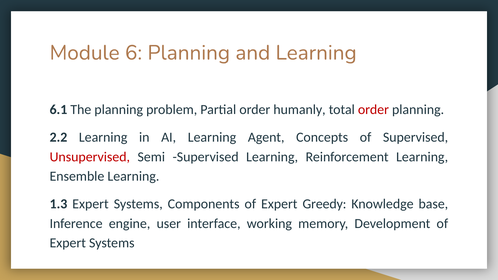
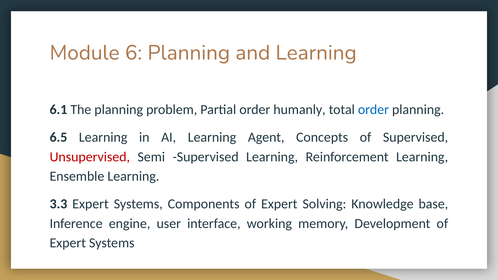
order colour: red -> blue (373, 110)
2.2: 2.2 -> 6.5 (58, 137)
1.3: 1.3 -> 3.3 (58, 204)
Greedy: Greedy -> Solving (324, 204)
